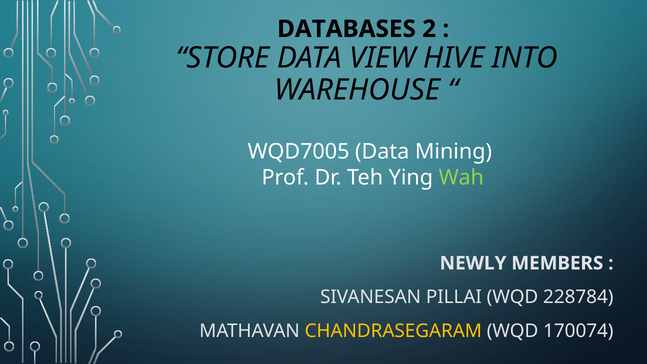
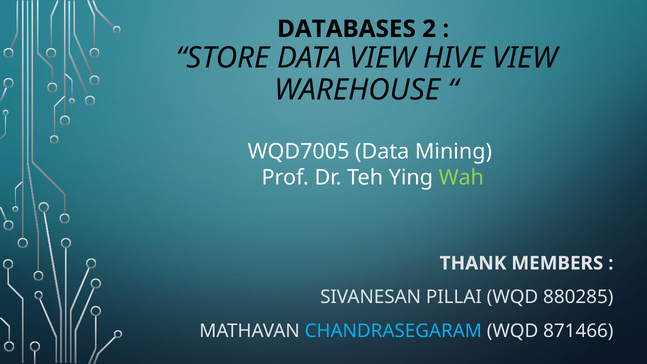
HIVE INTO: INTO -> VIEW (525, 58)
NEWLY: NEWLY -> THANK (473, 263)
228784: 228784 -> 880285 (578, 297)
CHANDRASEGARAM colour: yellow -> light blue (393, 331)
170074: 170074 -> 871466 (578, 331)
